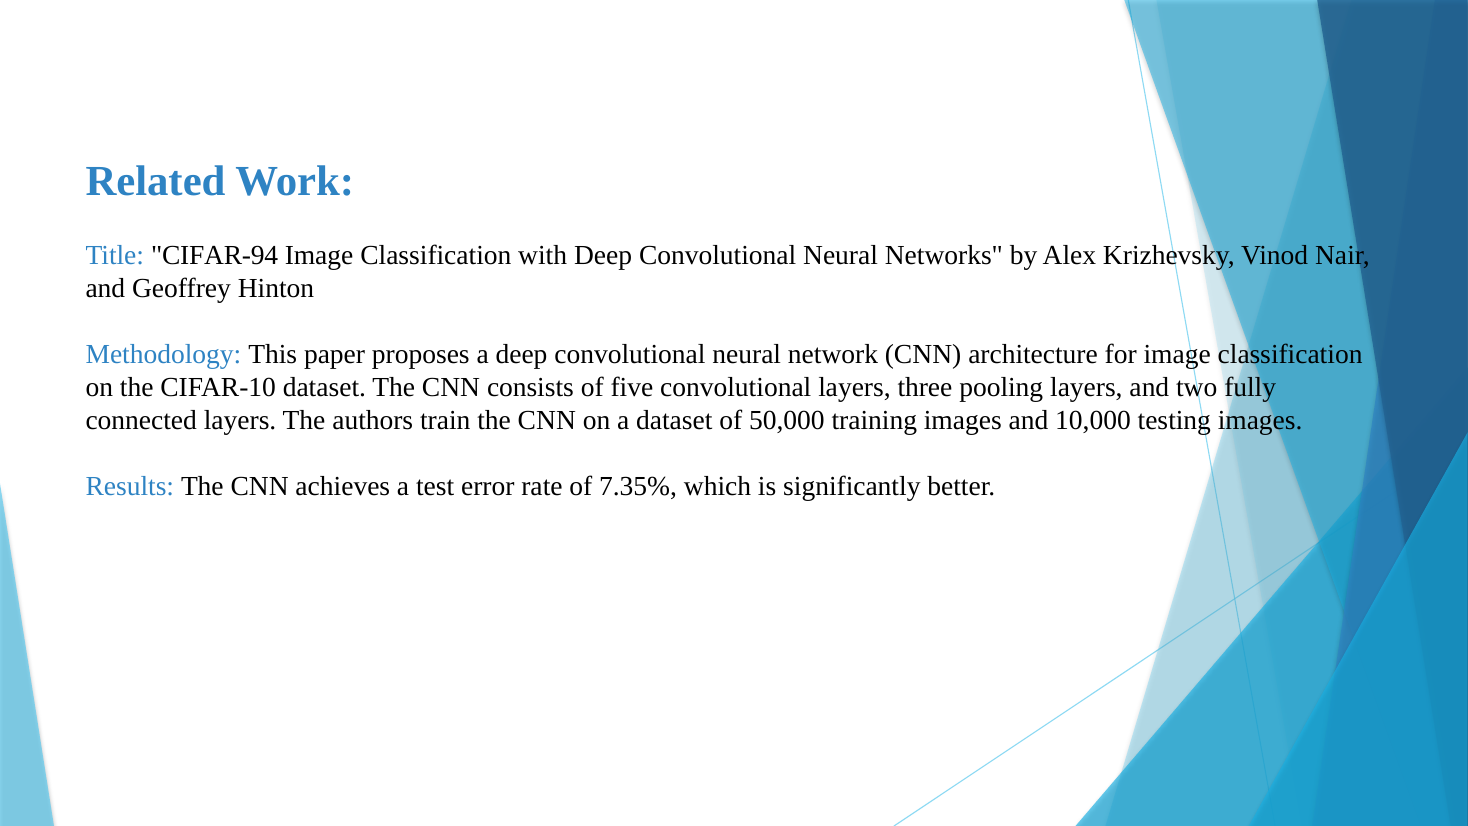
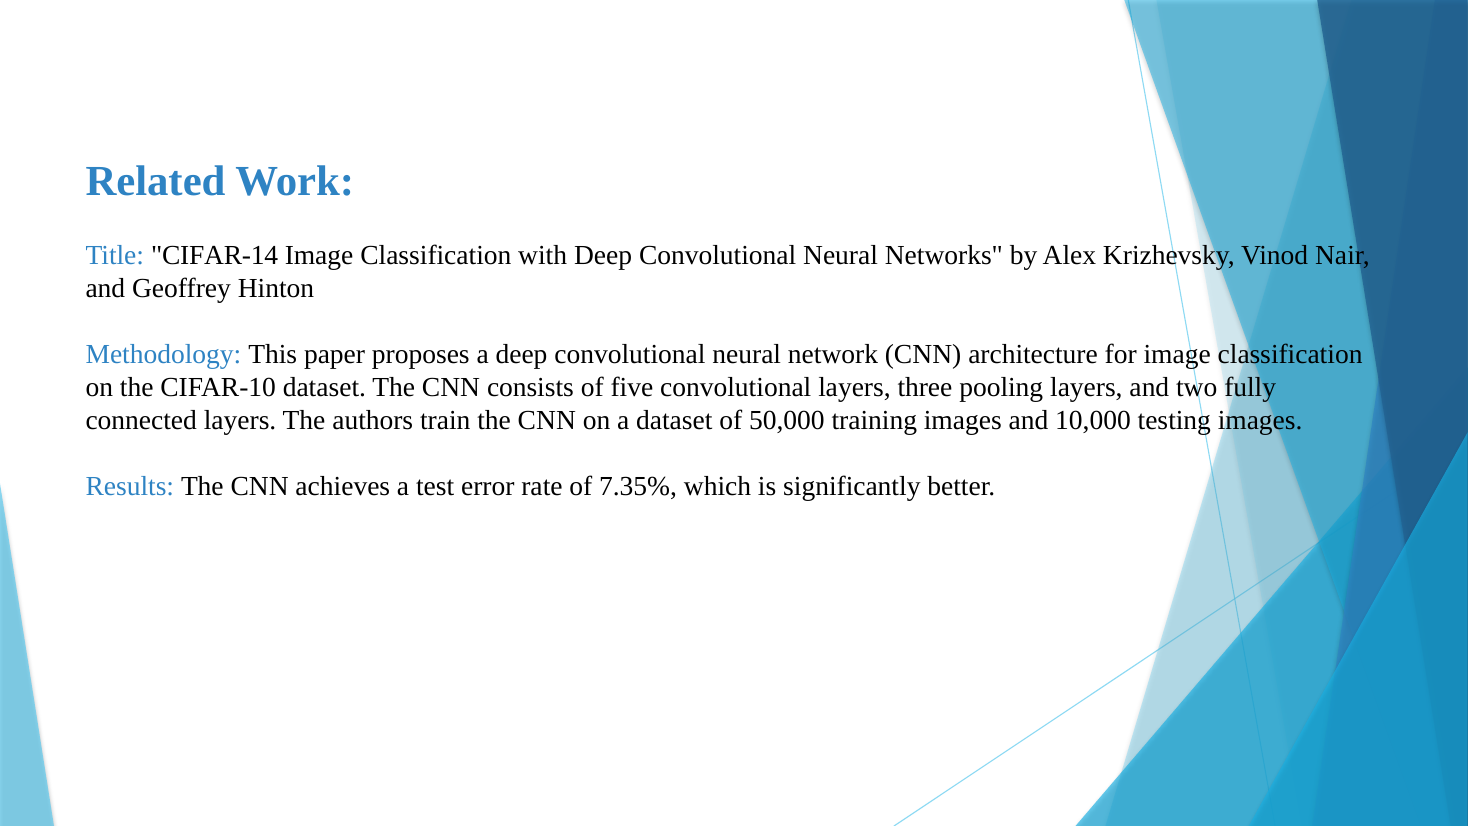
CIFAR-94: CIFAR-94 -> CIFAR-14 (215, 255)
